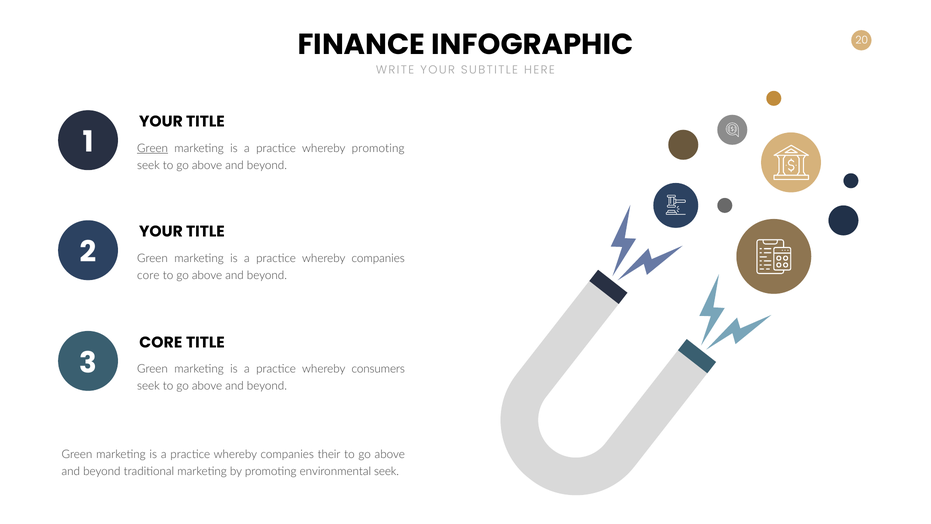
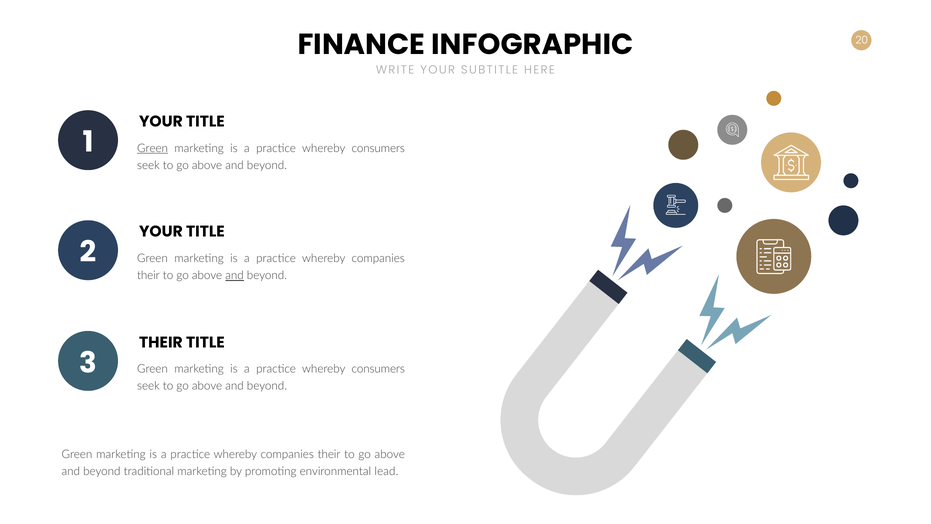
promoting: promoting -> consumers (378, 148)
core: core -> their (148, 275)
and underline: none -> present (235, 275)
CORE: CORE -> THEIR (161, 342)
environmental seek: seek -> lead (386, 471)
